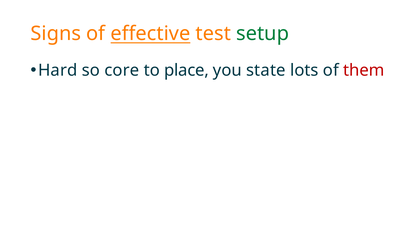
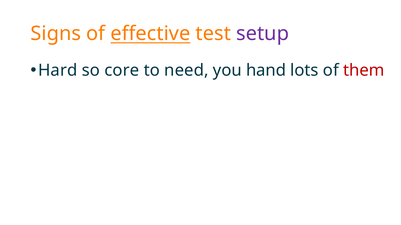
setup colour: green -> purple (263, 34)
place: place -> need (186, 70)
state: state -> hand (266, 70)
